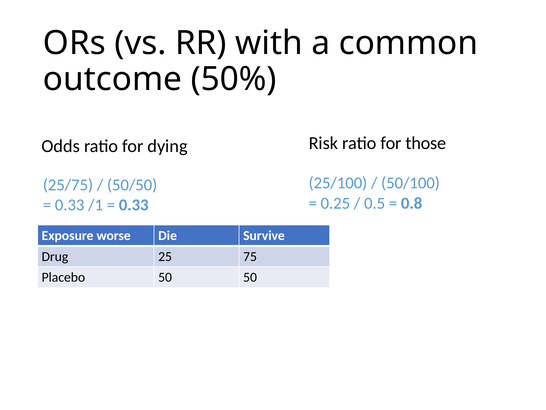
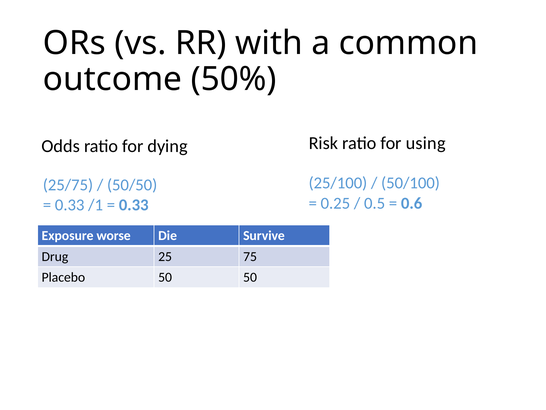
those: those -> using (426, 143)
0.8: 0.8 -> 0.6 (412, 203)
